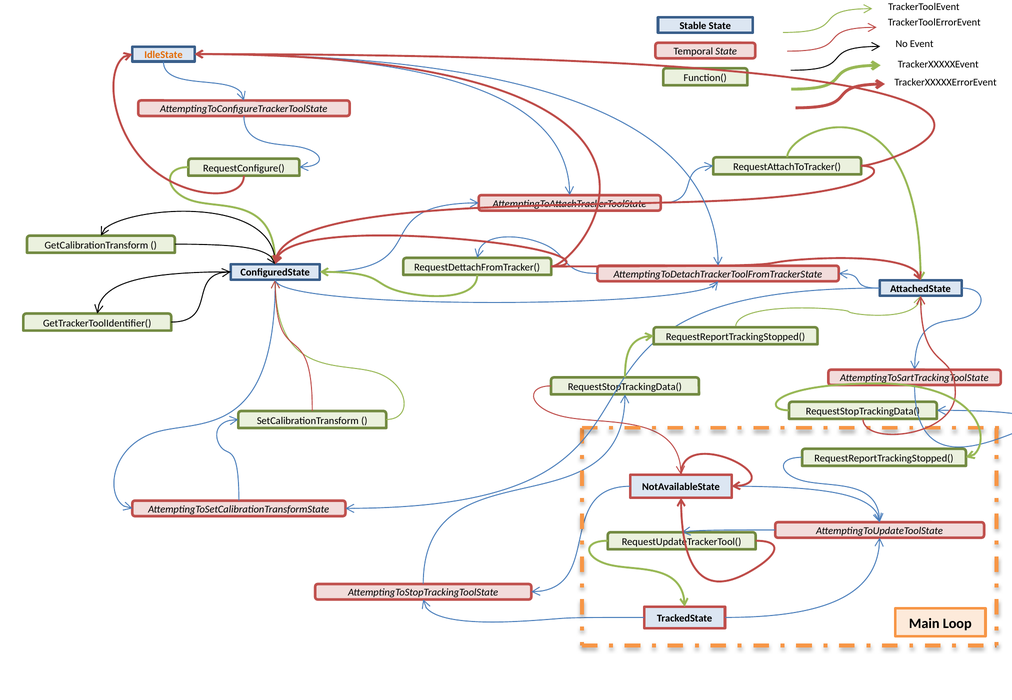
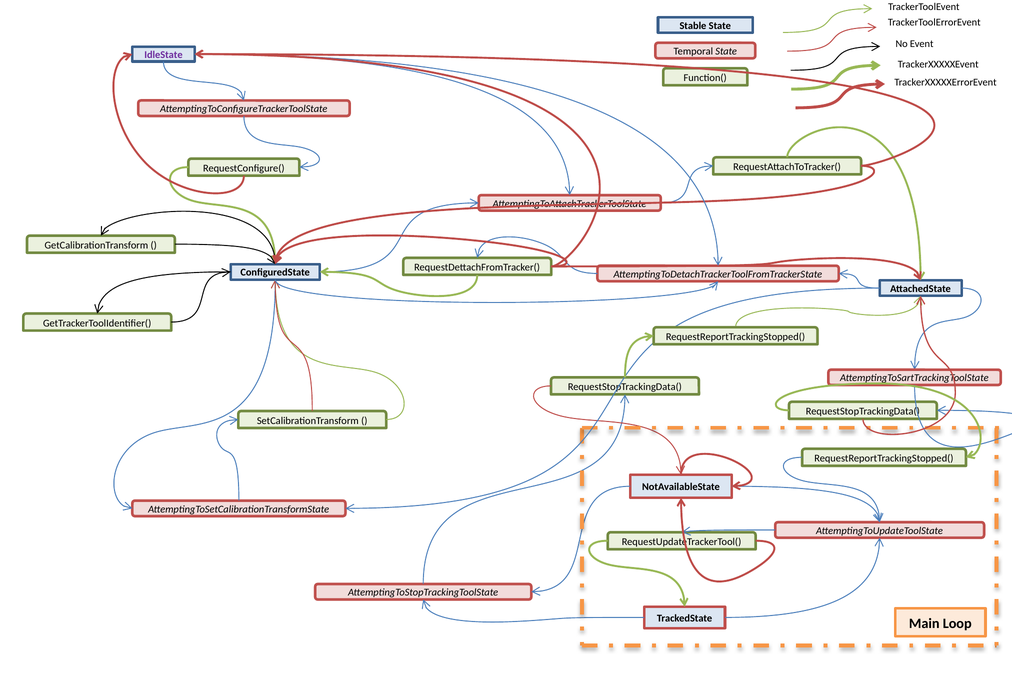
IdleState colour: orange -> purple (163, 55)
